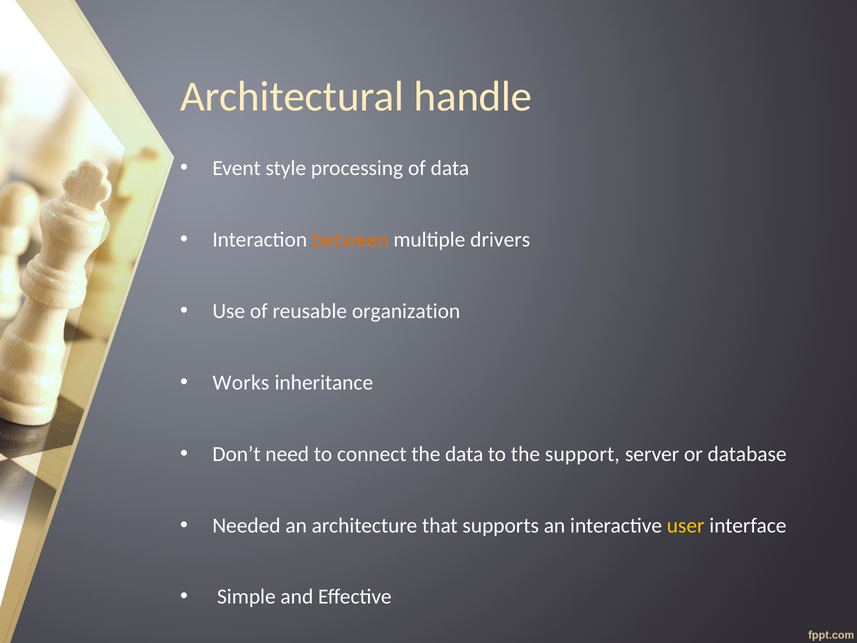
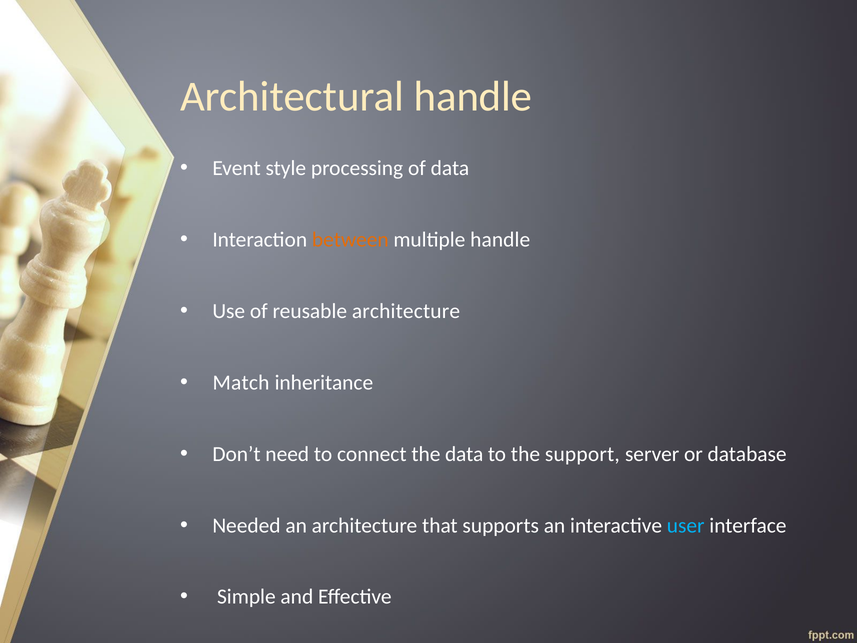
multiple drivers: drivers -> handle (500, 240)
reusable organization: organization -> architecture (406, 311)
Works: Works -> Match (241, 382)
user colour: yellow -> light blue (686, 525)
